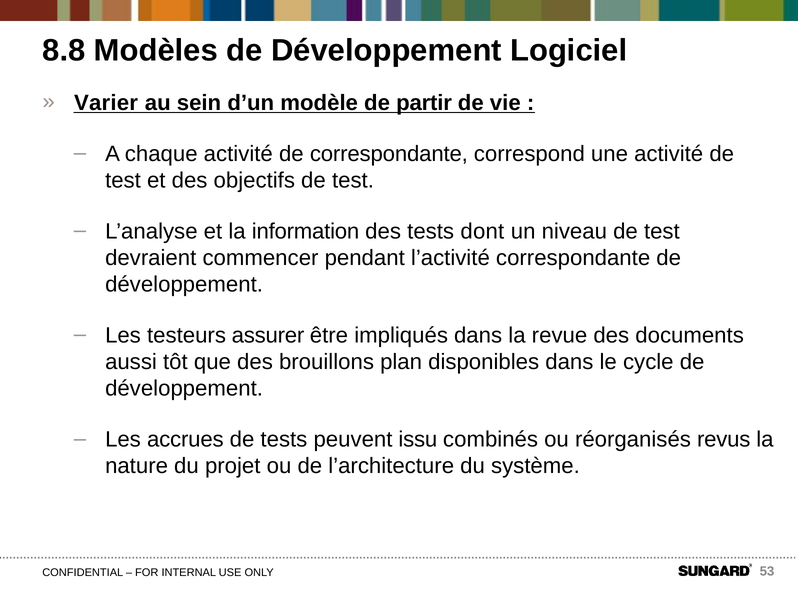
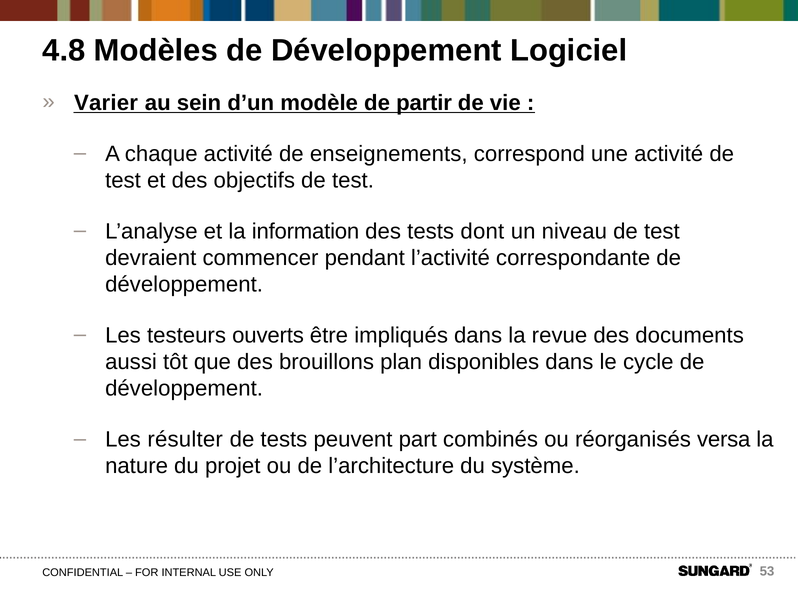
8.8: 8.8 -> 4.8 (64, 51)
de correspondante: correspondante -> enseignements (389, 154)
assurer: assurer -> ouverts (268, 336)
accrues: accrues -> résulter (185, 440)
issu: issu -> part (418, 440)
revus: revus -> versa (724, 440)
